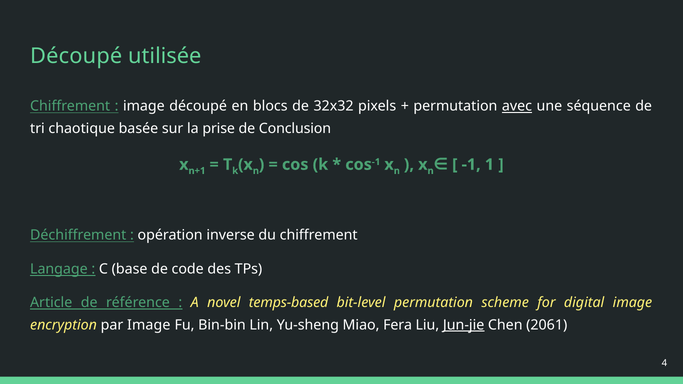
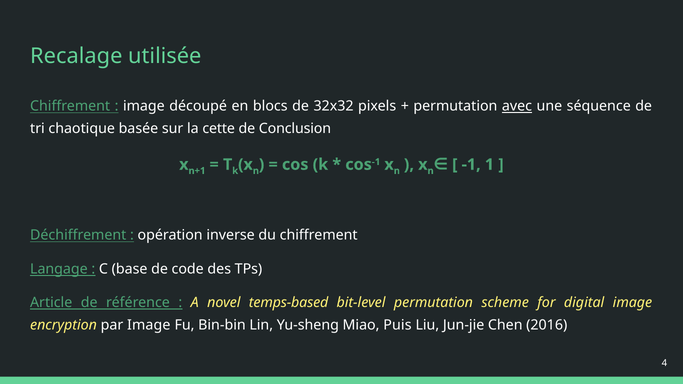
Découpé: Découpé -> Recalage (76, 56)
prise: prise -> cette (219, 129)
Fera: Fera -> Puis (397, 325)
Jun-jie underline: present -> none (464, 325)
2061: 2061 -> 2016 (547, 325)
